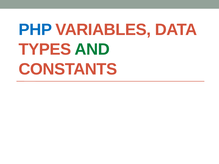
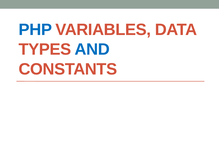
AND colour: green -> blue (92, 49)
